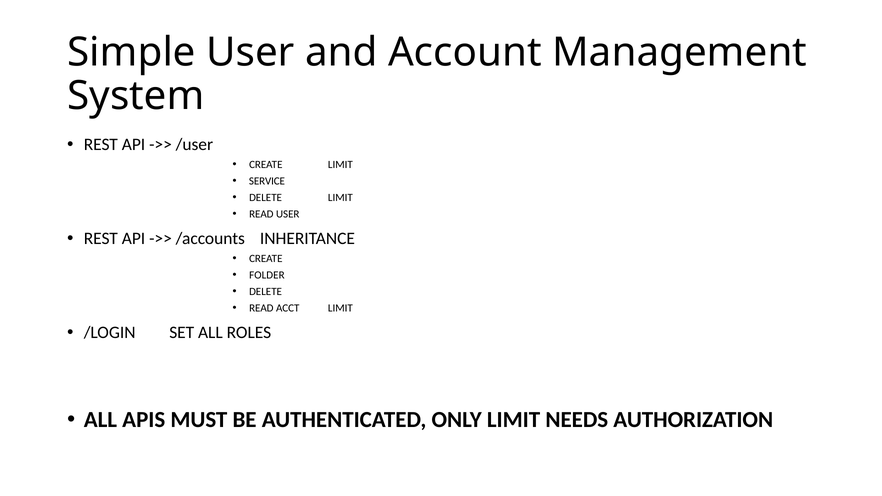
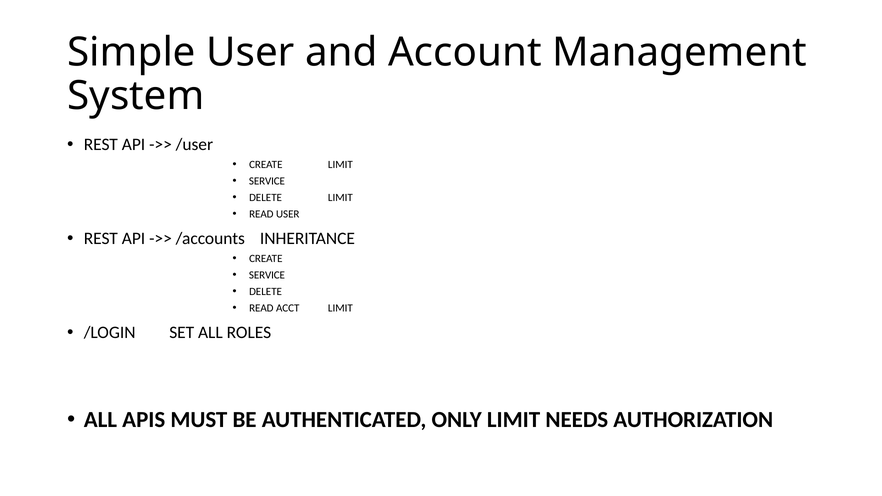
FOLDER: FOLDER -> SERVICE (267, 275)
